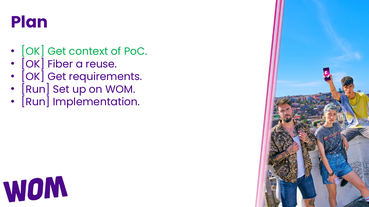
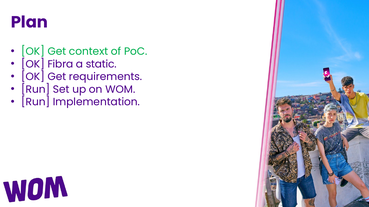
Fiber: Fiber -> Fibra (60, 64)
reuse: reuse -> static (101, 64)
